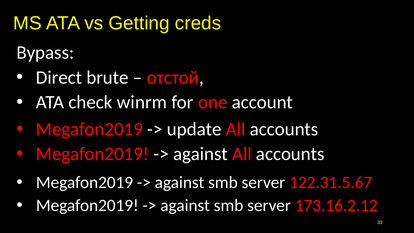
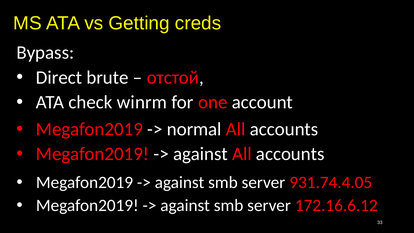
update: update -> normal (194, 129)
122.31.5.67: 122.31.5.67 -> 931.74.4.05 (331, 182)
173.16.2.12: 173.16.2.12 -> 172.16.6.12 (336, 205)
